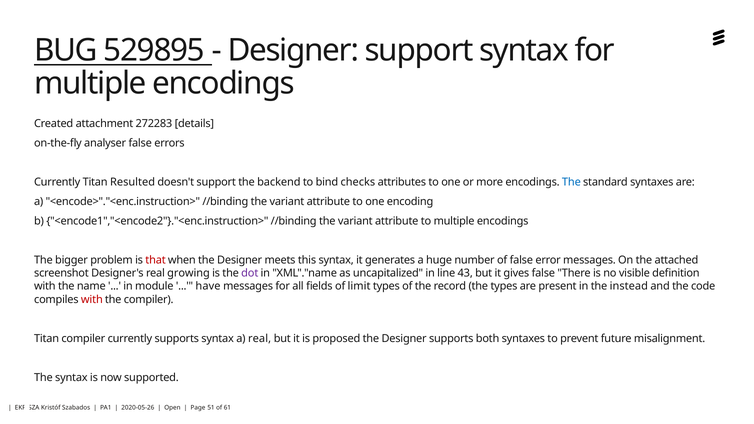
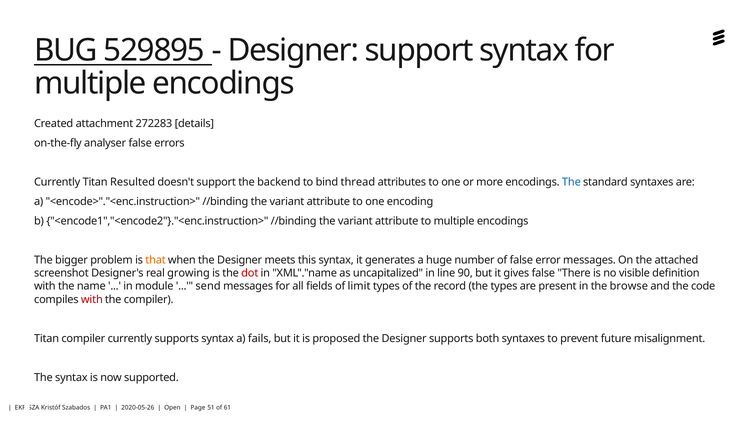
checks: checks -> thread (358, 182)
that colour: red -> orange (156, 260)
dot colour: purple -> red (250, 273)
43: 43 -> 90 (465, 273)
have: have -> send (208, 286)
instead: instead -> browse (629, 286)
a real: real -> fails (260, 339)
